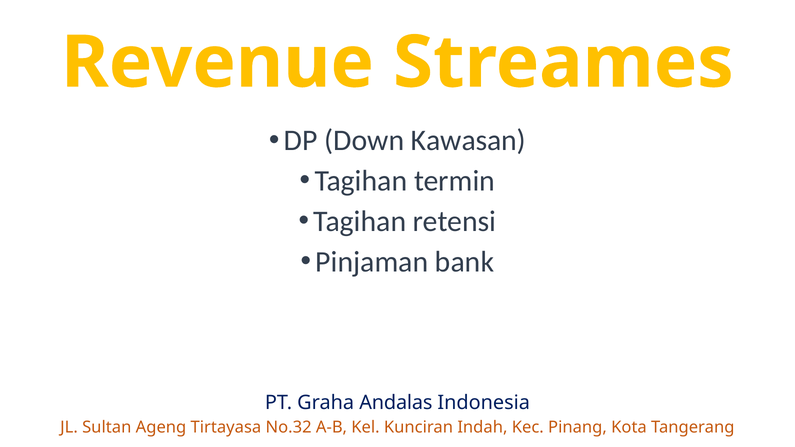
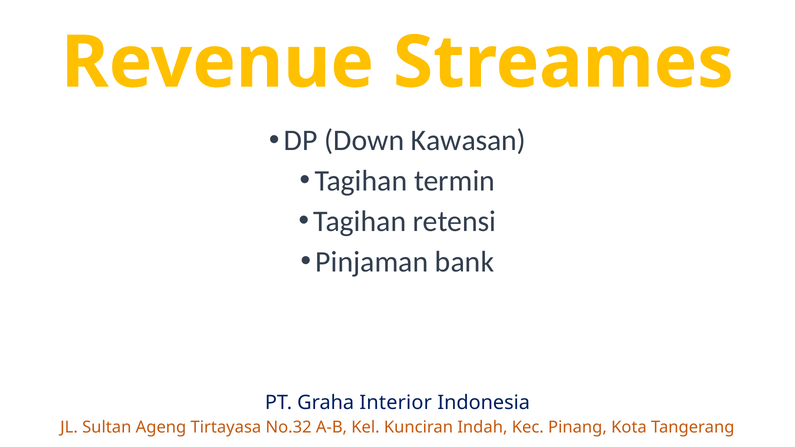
Andalas: Andalas -> Interior (396, 403)
